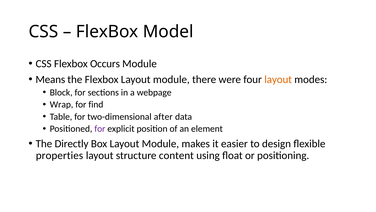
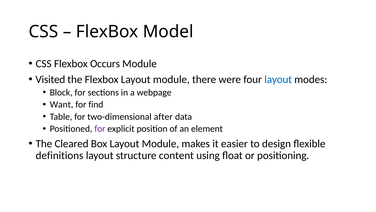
Means: Means -> Visited (50, 79)
layout colour: orange -> blue (278, 79)
Wrap: Wrap -> Want (62, 104)
Directly: Directly -> Cleared (72, 143)
properties: properties -> definitions (60, 155)
